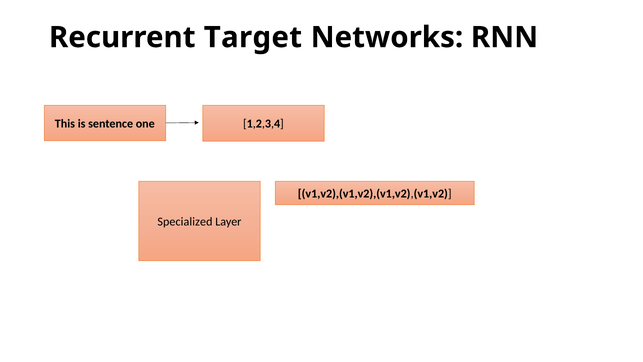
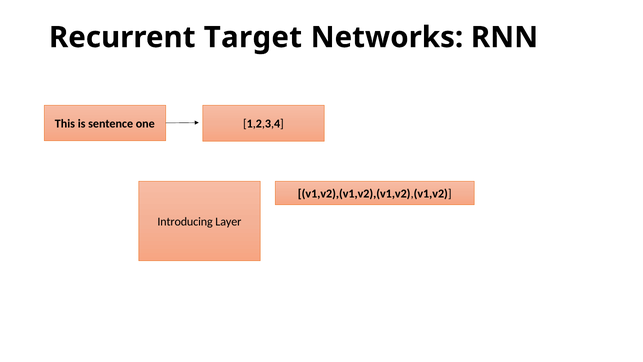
Specialized: Specialized -> Introducing (185, 222)
